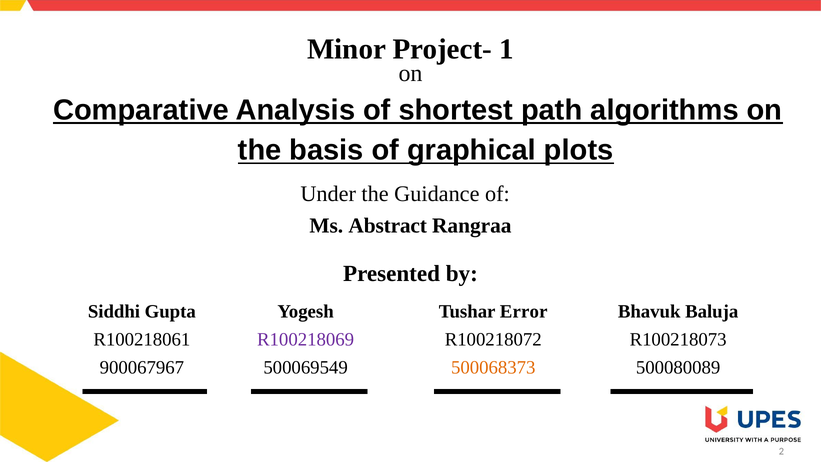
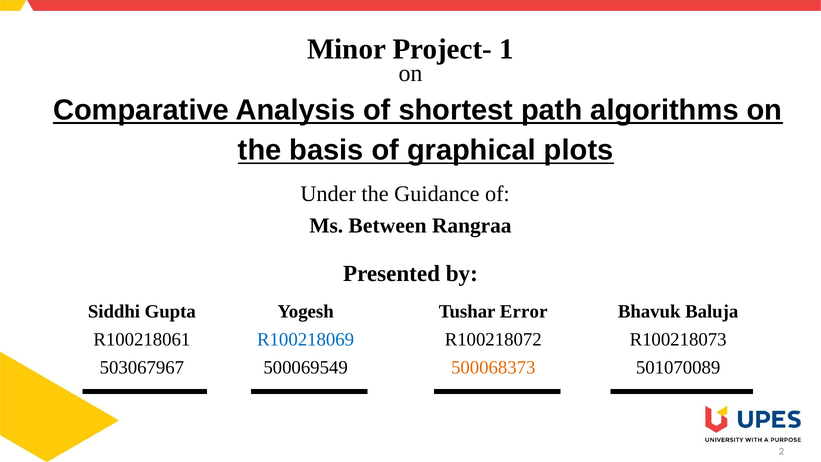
Abstract: Abstract -> Between (388, 225)
R100218069 colour: purple -> blue (306, 339)
900067967: 900067967 -> 503067967 (142, 368)
500080089: 500080089 -> 501070089 (678, 368)
